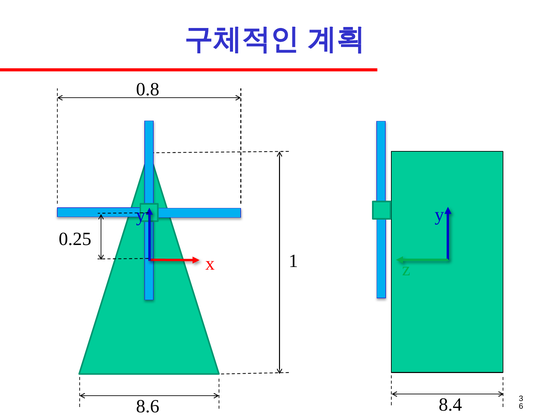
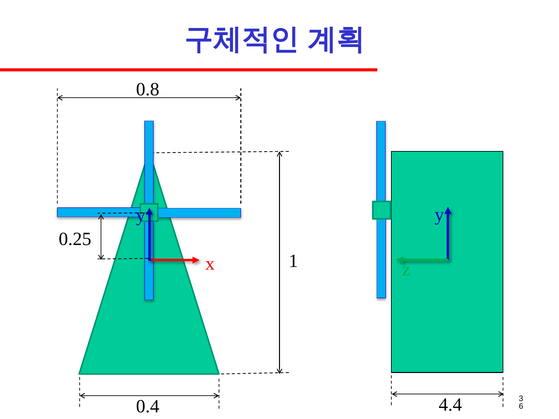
8.4: 8.4 -> 4.4 (451, 405)
8.6: 8.6 -> 0.4 (148, 407)
